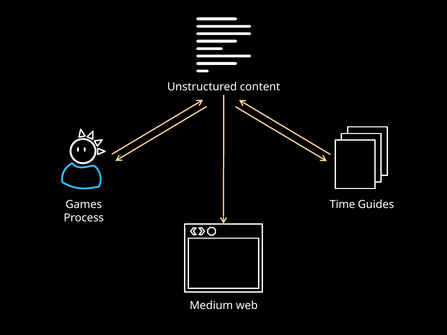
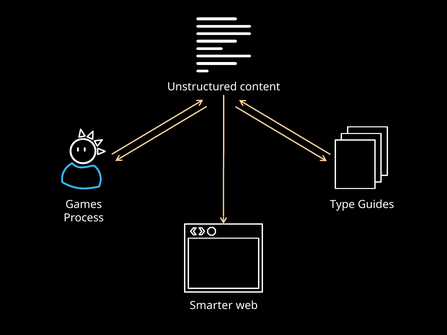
Time: Time -> Type (342, 205)
Medium: Medium -> Smarter (211, 306)
